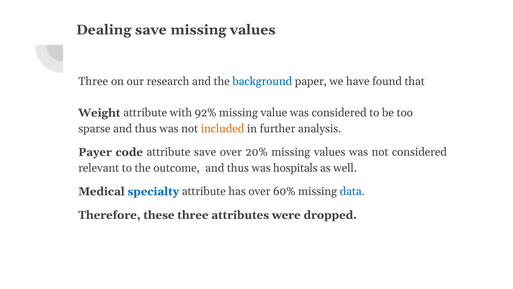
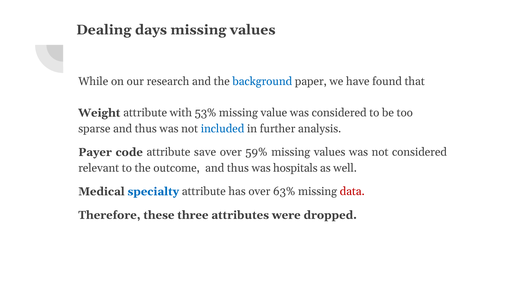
Dealing save: save -> days (151, 30)
Three: Three -> While (93, 81)
92%: 92% -> 53% (206, 113)
included colour: orange -> blue (223, 128)
20%: 20% -> 59% (256, 152)
60%: 60% -> 63% (284, 191)
data colour: blue -> red (352, 191)
